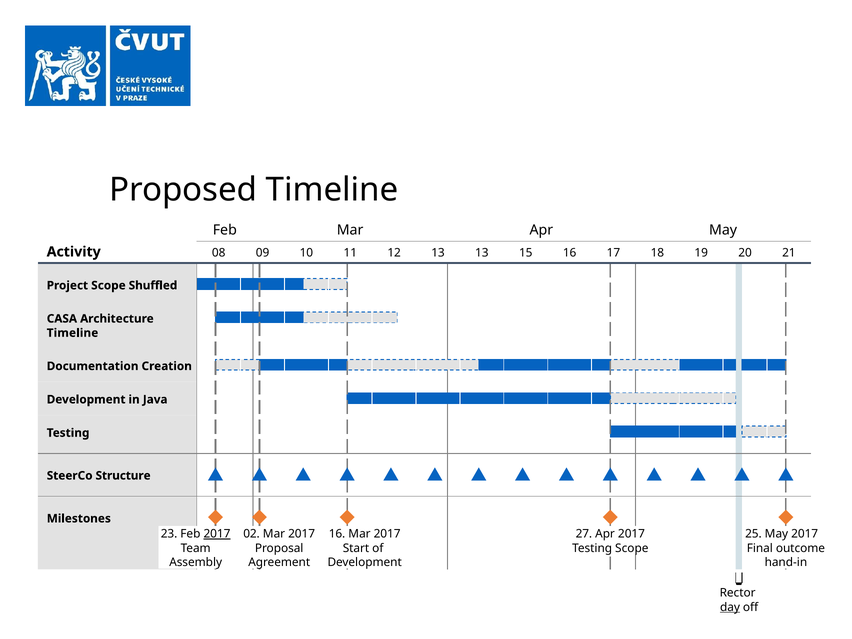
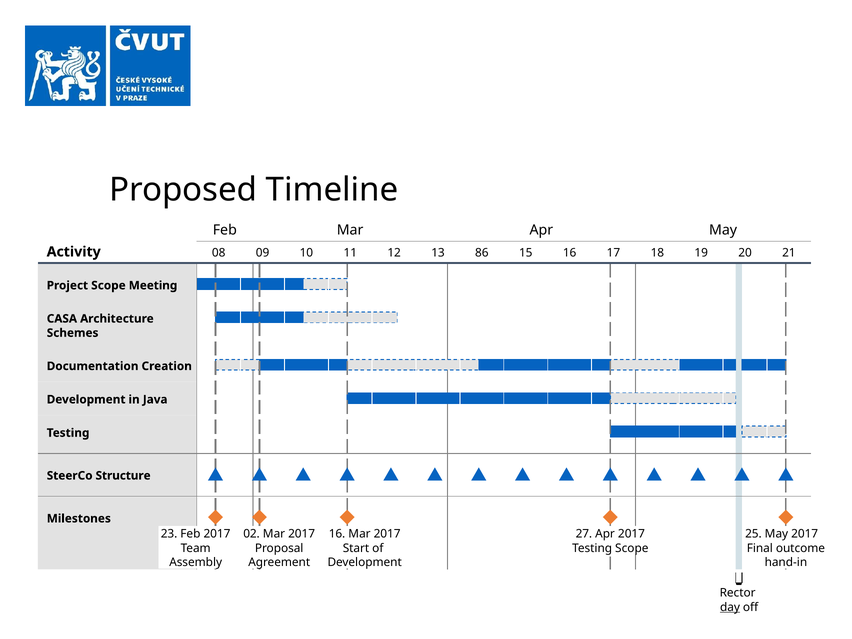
13 13: 13 -> 86 (482, 253)
Shuffled: Shuffled -> Meeting (153, 285)
Timeline: Timeline -> Schemes (73, 333)
2017 underline: present -> none (217, 534)
